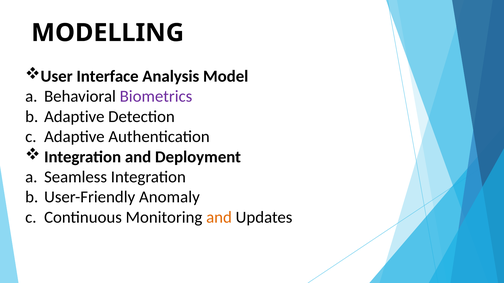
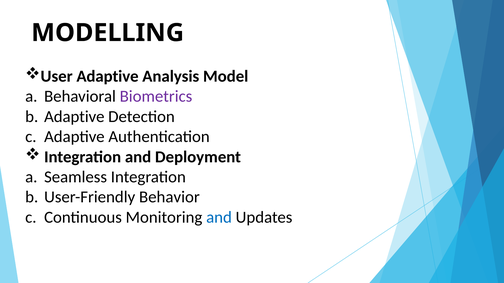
User Interface: Interface -> Adaptive (107, 76)
Anomaly: Anomaly -> Behavior (169, 197)
and colour: orange -> blue (219, 218)
